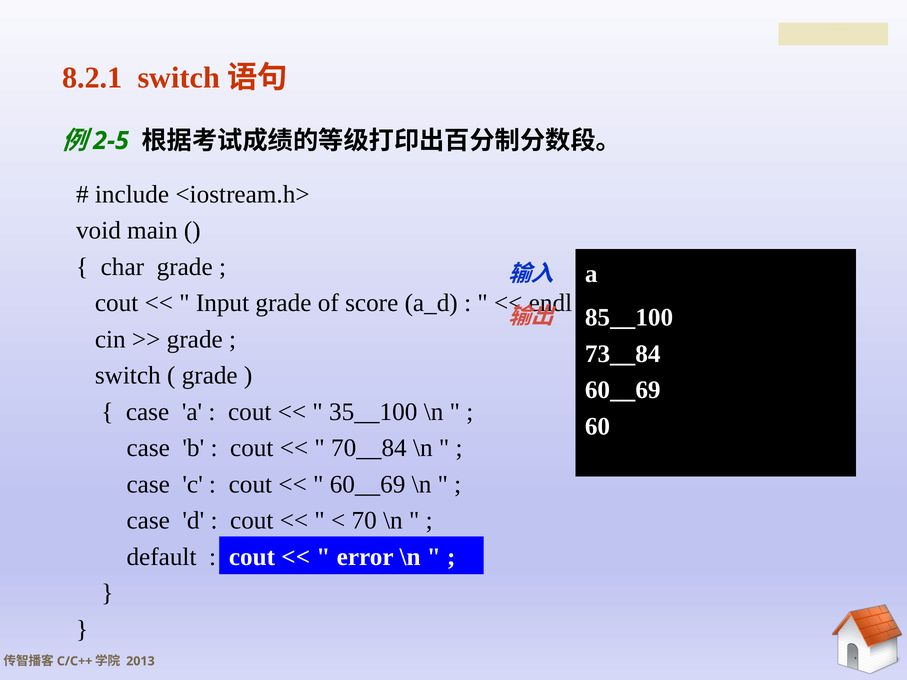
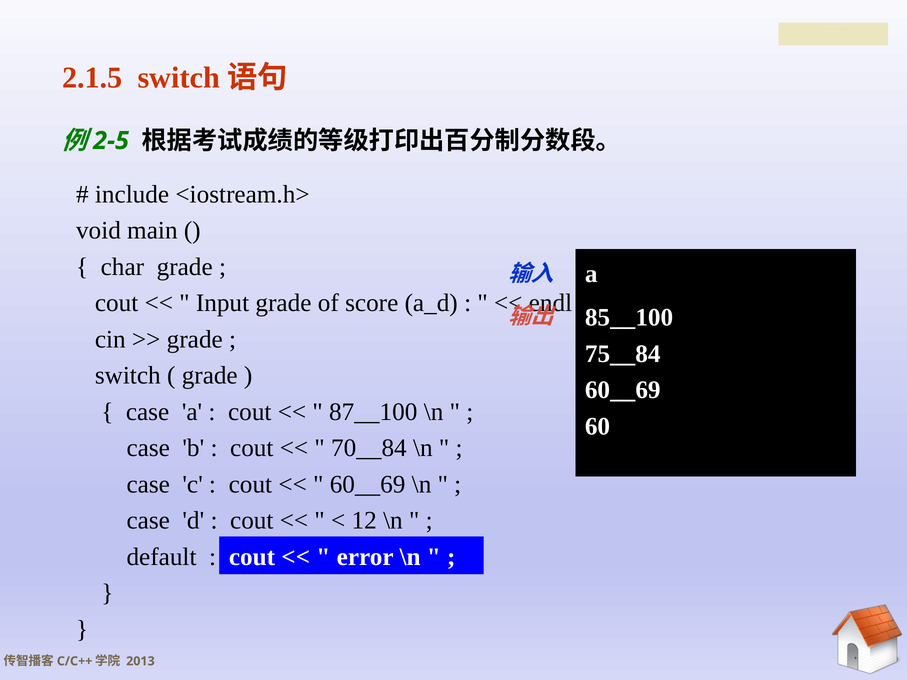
8.2.1: 8.2.1 -> 2.1.5 (92, 78)
73__84: 73__84 -> 75__84 (623, 354)
35__100: 35__100 -> 87__100 (373, 412)
70: 70 -> 12 (364, 521)
